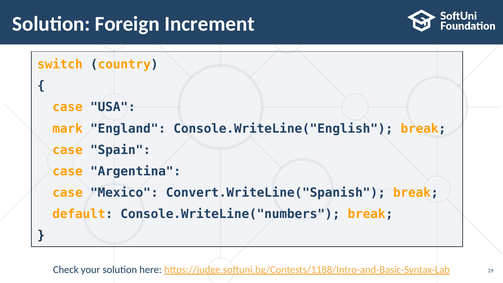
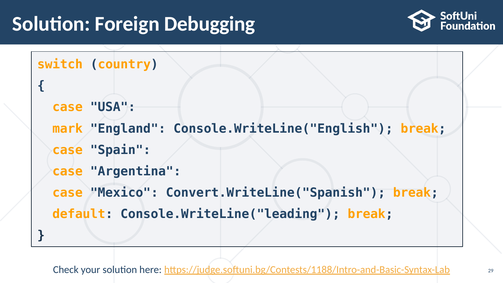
Increment: Increment -> Debugging (210, 24)
Console.WriteLine("numbers: Console.WriteLine("numbers -> Console.WriteLine("leading (230, 214)
